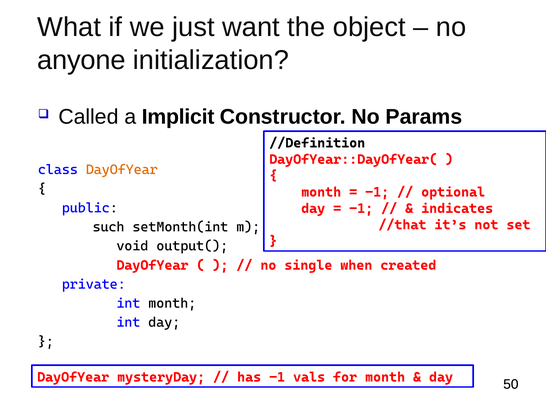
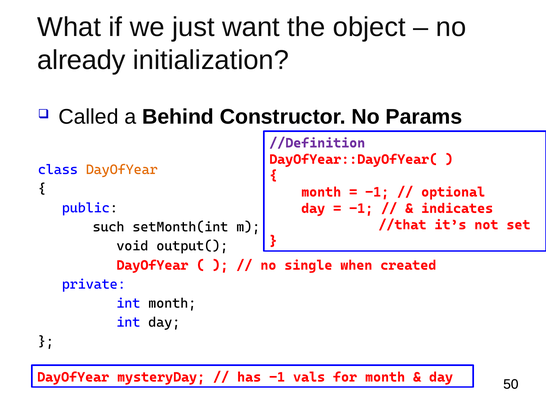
anyone: anyone -> already (81, 60)
Implicit: Implicit -> Behind (178, 117)
//Definition colour: black -> purple (317, 143)
